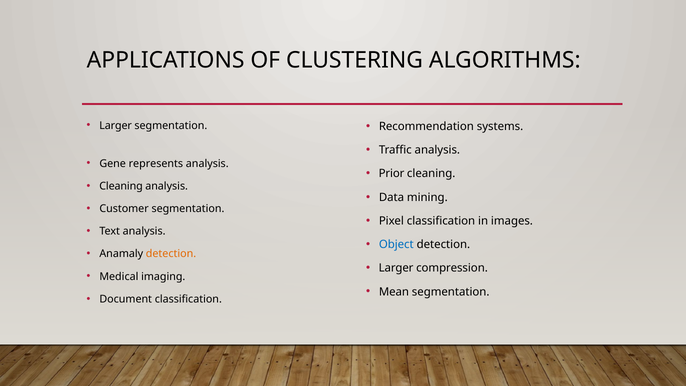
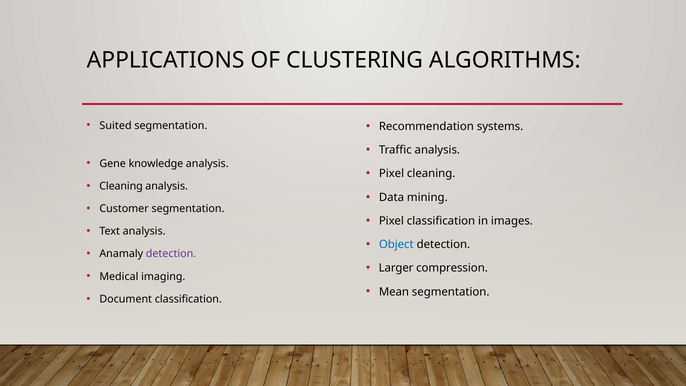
Larger: Larger -> Suited (116, 125)
represents: represents -> knowledge (156, 163)
Prior: Prior -> Pixel (391, 174)
detection colour: orange -> purple (171, 254)
